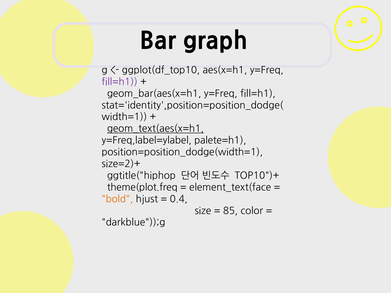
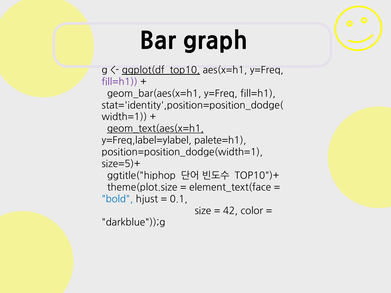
ggplot(df_top10 underline: none -> present (161, 70)
size=2)+: size=2)+ -> size=5)+ (121, 164)
theme(plot.freq: theme(plot.freq -> theme(plot.size (142, 188)
bold colour: orange -> blue (117, 199)
0.4: 0.4 -> 0.1 (179, 199)
85: 85 -> 42 (230, 211)
